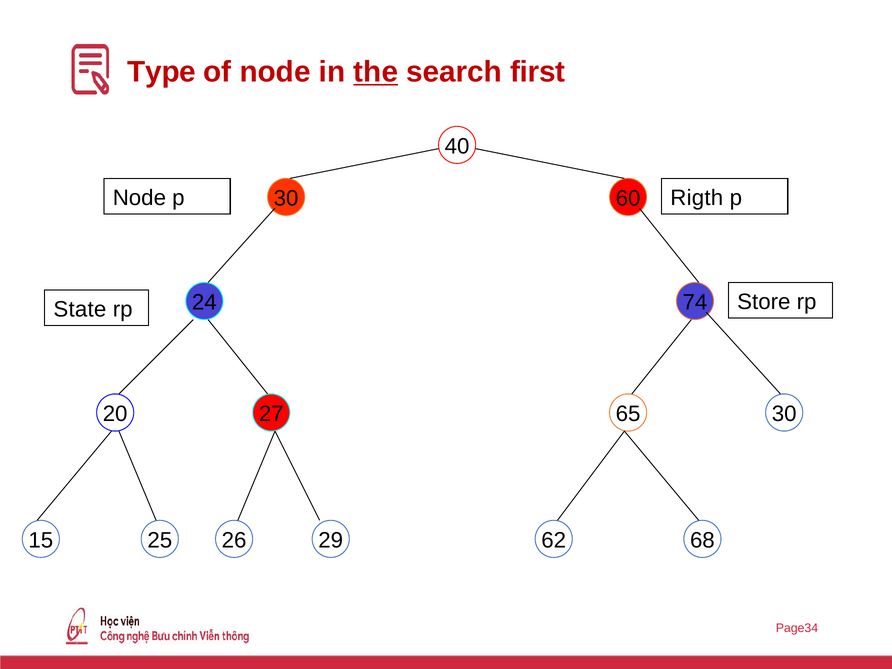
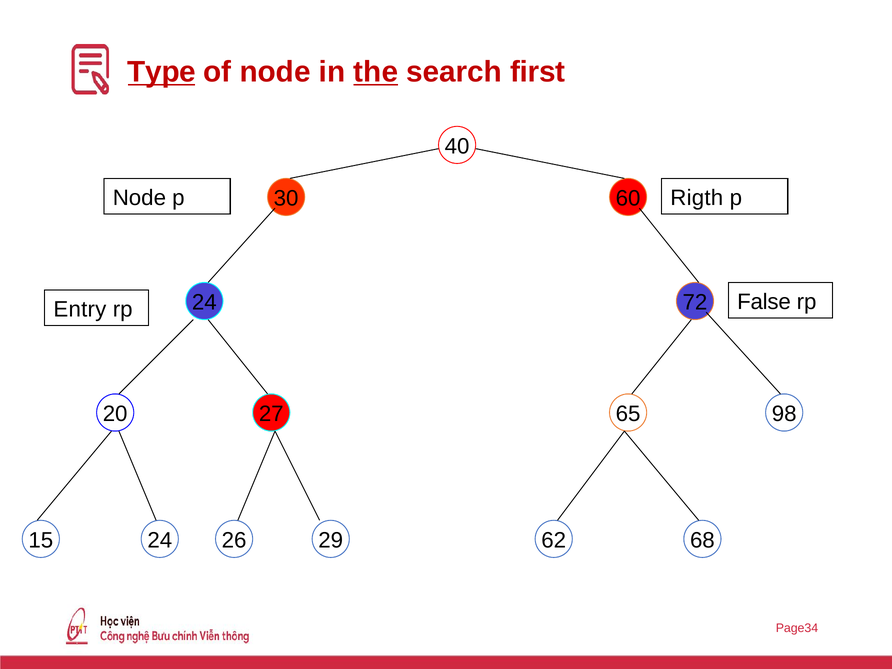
Type underline: none -> present (162, 72)
Store: Store -> False (764, 302)
74: 74 -> 72 (695, 303)
State: State -> Entry (80, 309)
65 30: 30 -> 98 (784, 414)
15 25: 25 -> 24 (160, 540)
